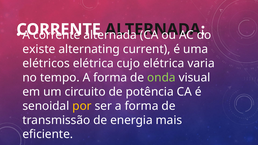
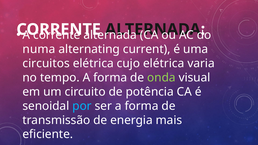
existe: existe -> numa (39, 49)
elétricos: elétricos -> circuitos (46, 63)
por colour: yellow -> light blue (82, 106)
